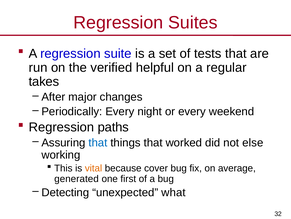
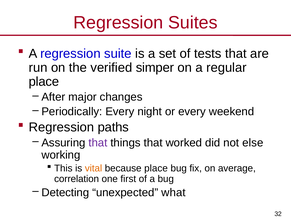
helpful: helpful -> simper (155, 67)
takes: takes -> place (44, 81)
that colour: blue -> purple (98, 142)
because cover: cover -> place (156, 168)
generated: generated -> correlation (77, 178)
